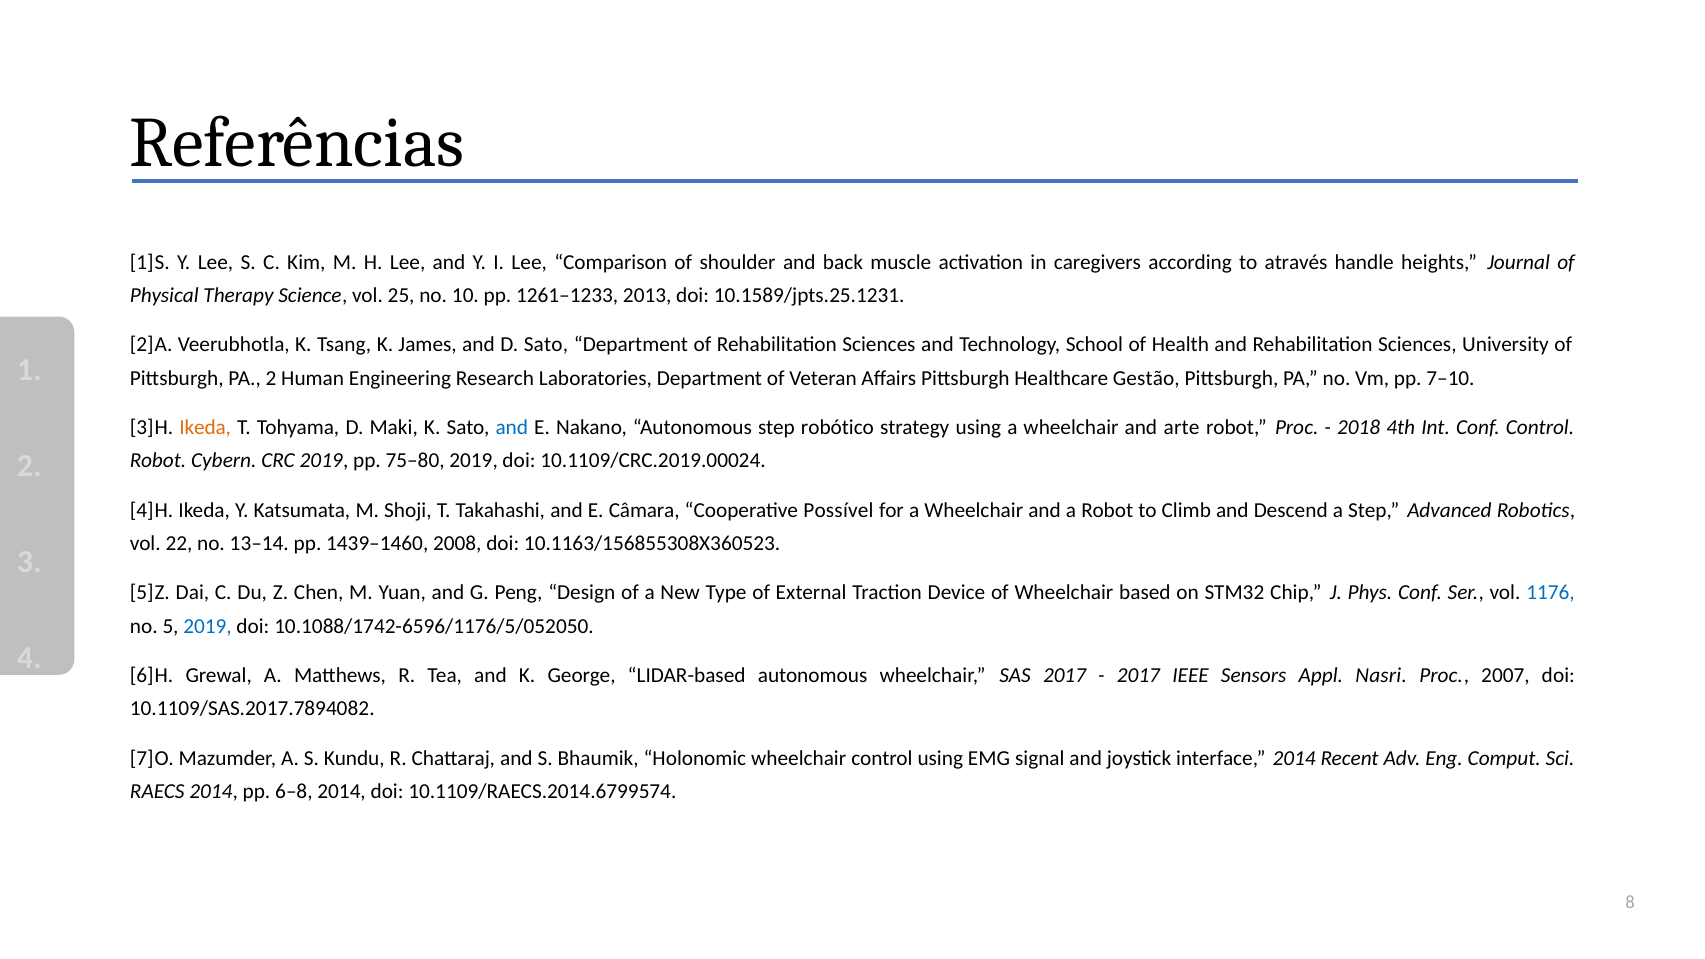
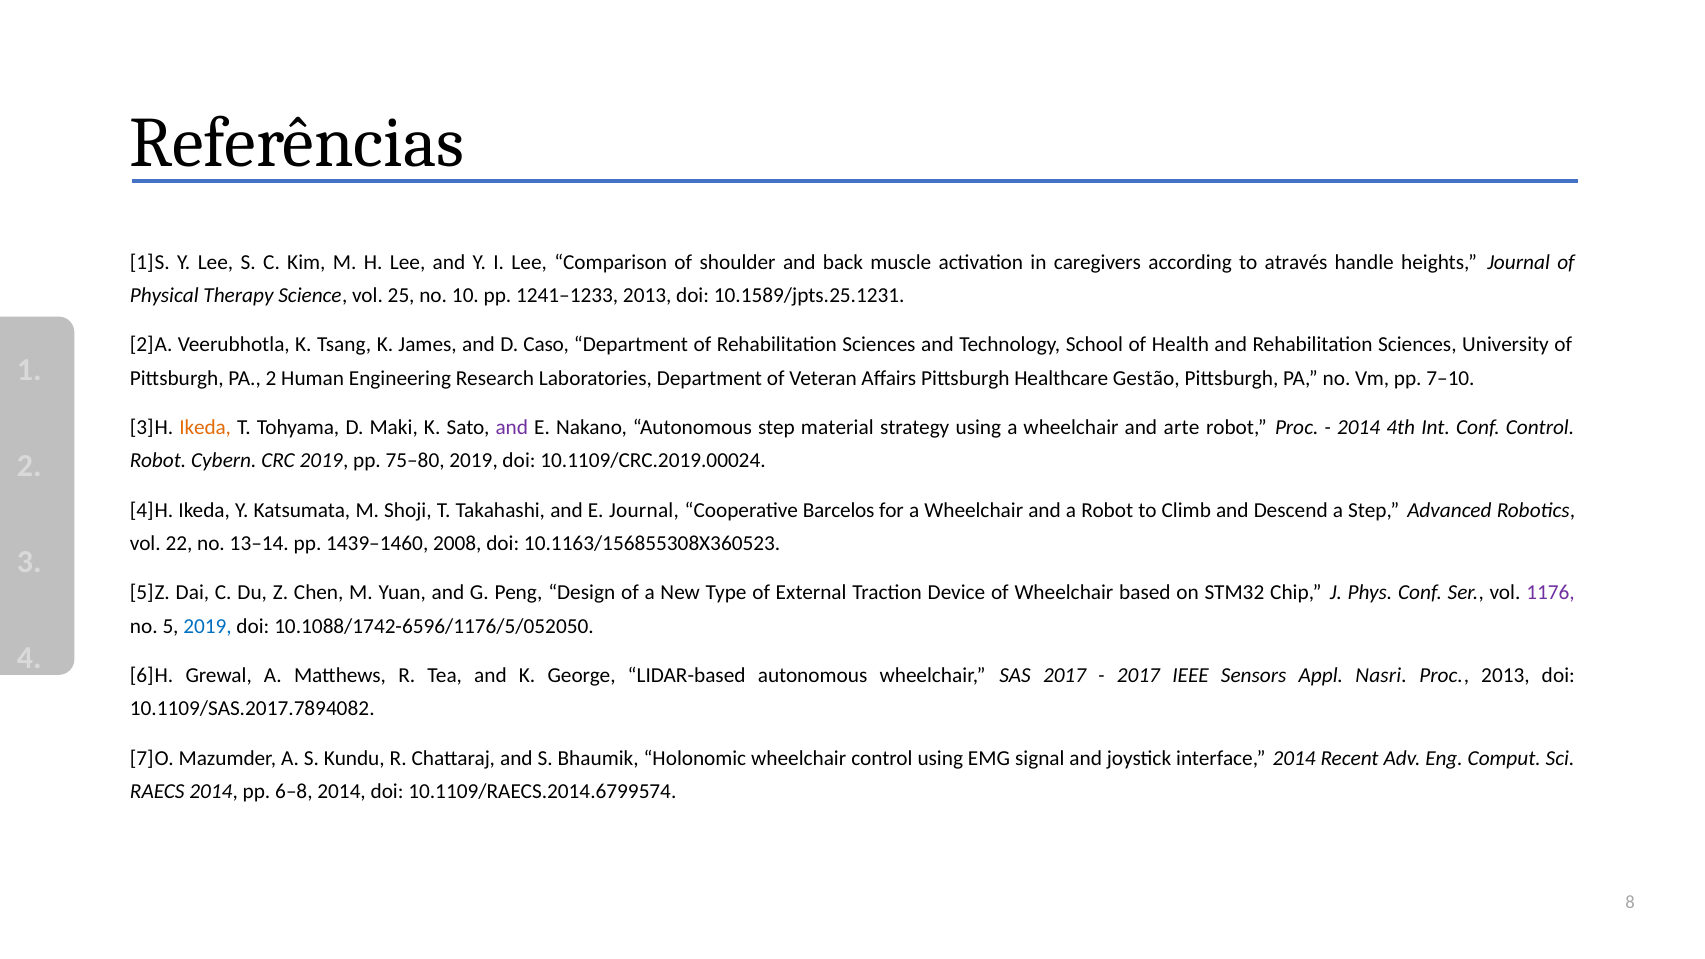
1261–1233: 1261–1233 -> 1241–1233 (567, 296)
D Sato: Sato -> Caso (546, 345)
and colour: blue -> purple (512, 428)
robótico: robótico -> material (837, 428)
2018: 2018 -> 2014 (1359, 428)
E Câmara: Câmara -> Journal (644, 510)
Possível: Possível -> Barcelos (839, 510)
1176 colour: blue -> purple (1550, 593)
Proc 2007: 2007 -> 2013 (1505, 675)
